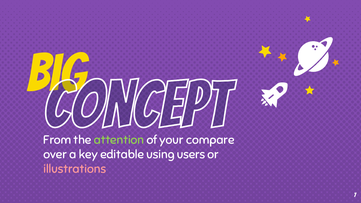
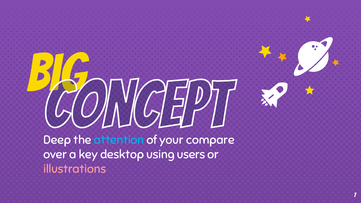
From: From -> Deep (57, 140)
attention colour: light green -> light blue (119, 140)
editable: editable -> desktop (122, 154)
